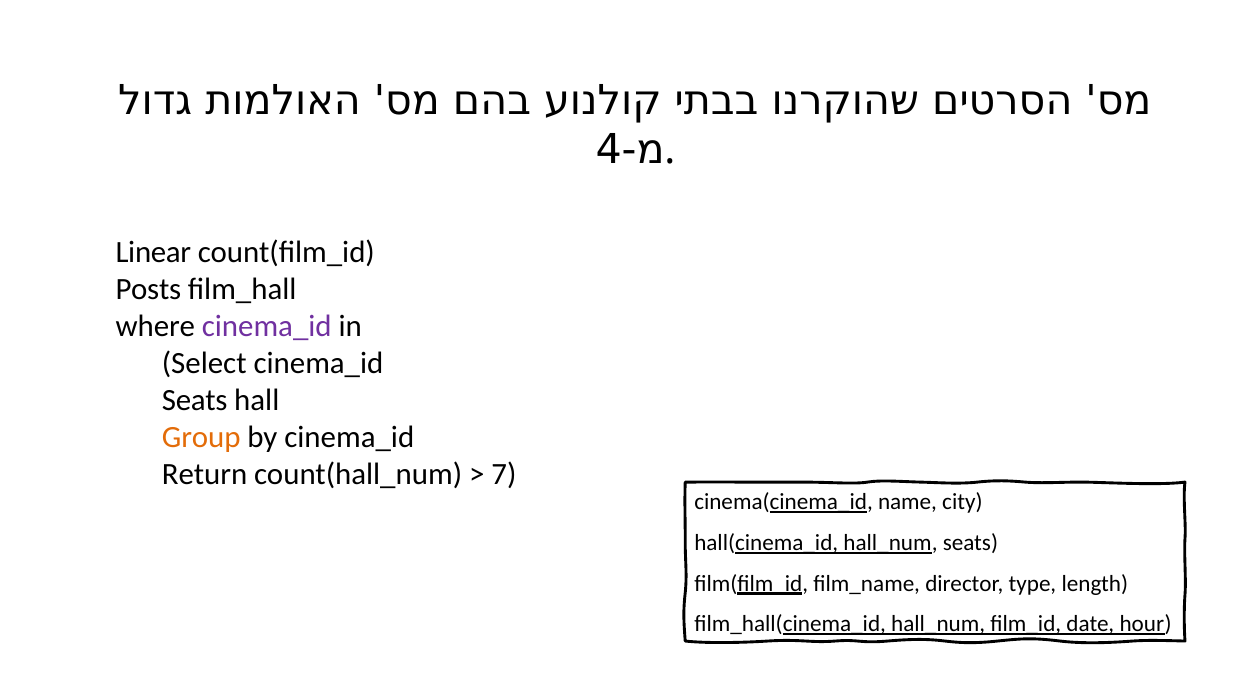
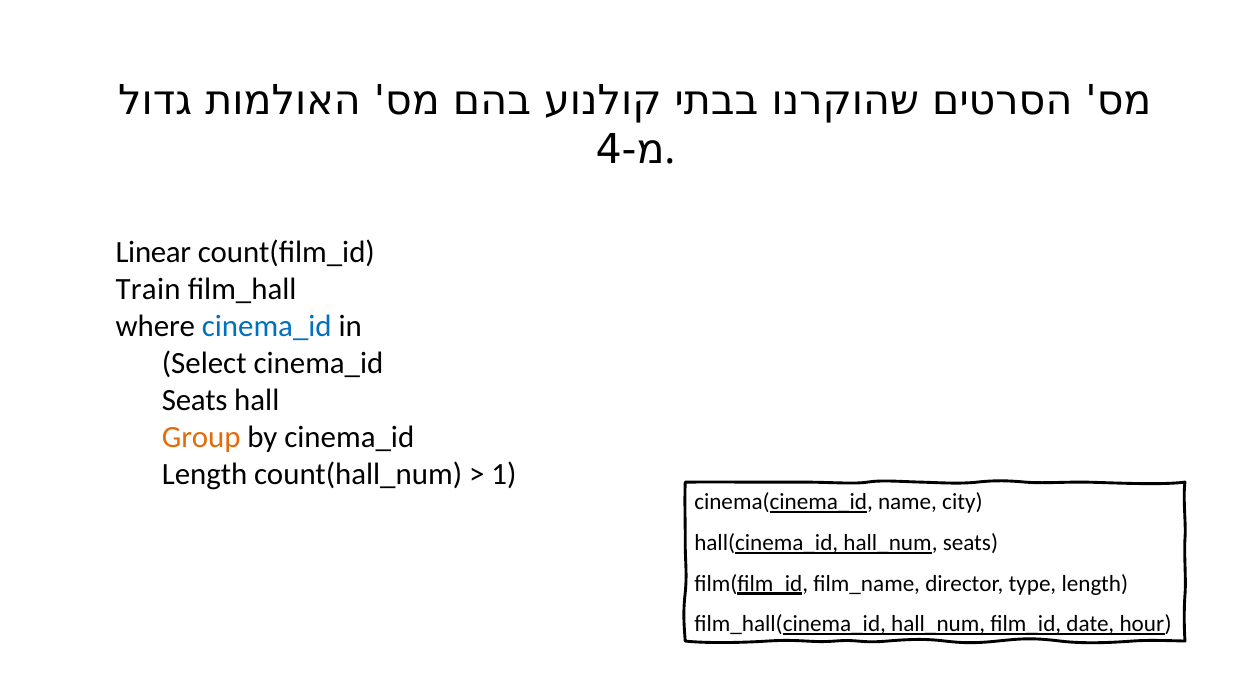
Posts: Posts -> Train (148, 290)
cinema_id colour: purple -> blue (267, 327)
Return: Return -> Length (205, 475)
7: 7 -> 1 (504, 475)
